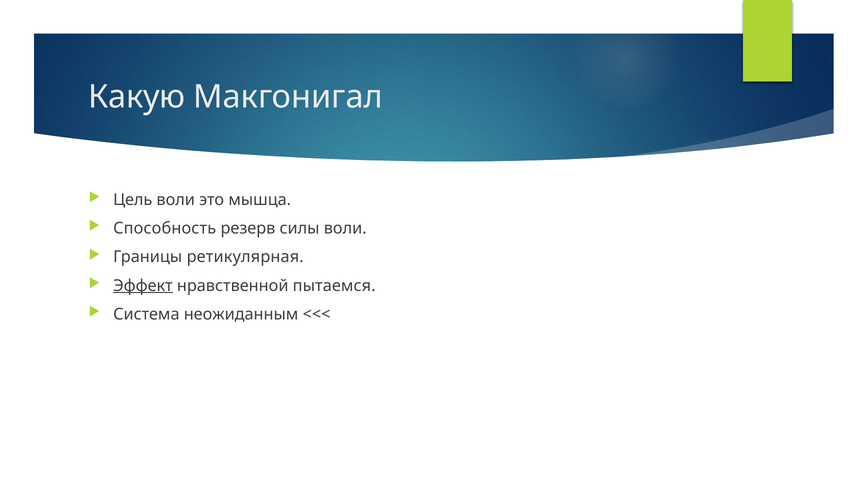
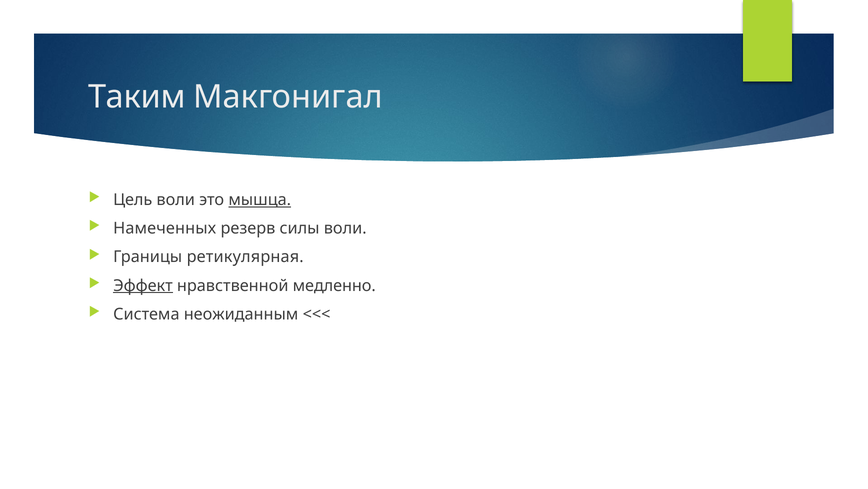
Какую: Какую -> Таким (137, 97)
мышца underline: none -> present (260, 200)
Способность: Способность -> Намеченных (165, 228)
пытаемся: пытаемся -> медленно (334, 285)
